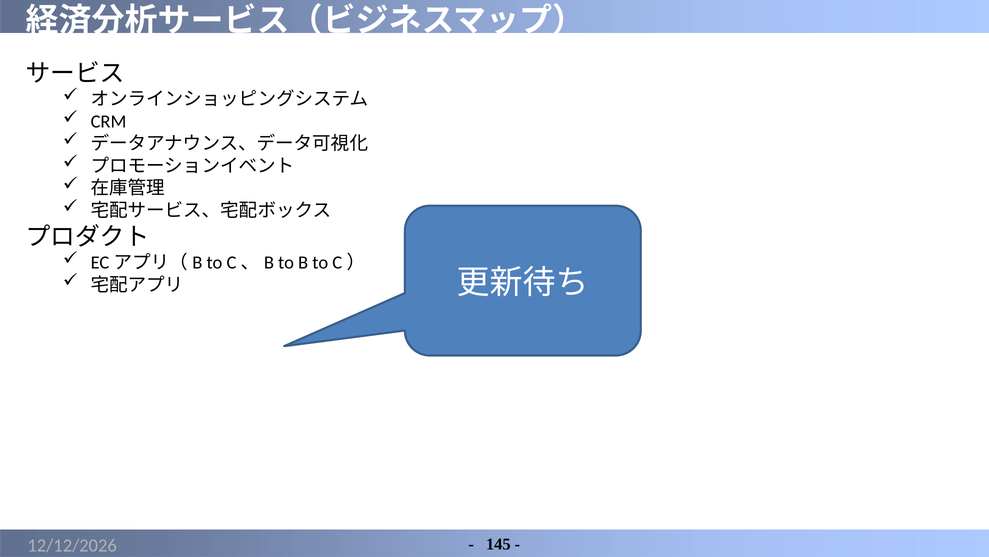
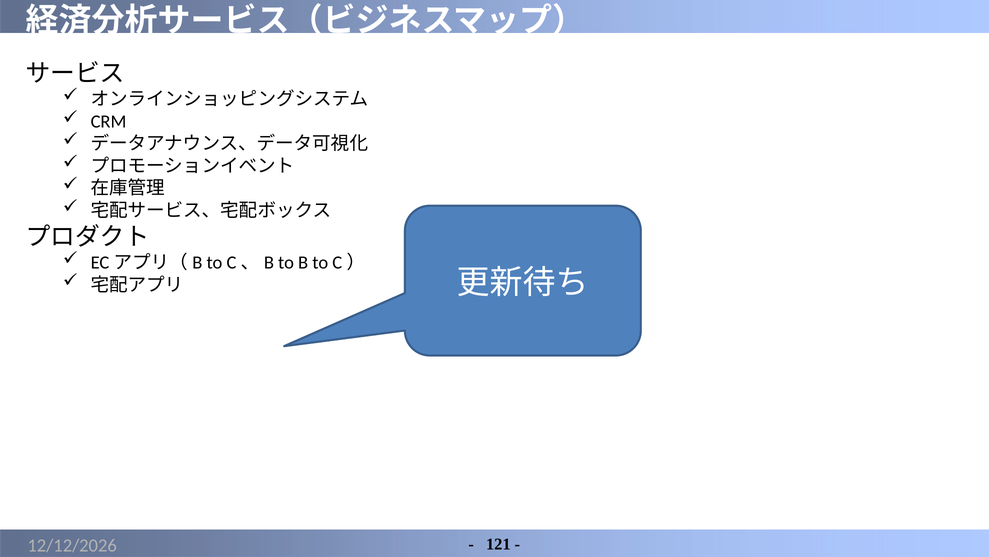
145: 145 -> 121 (498, 544)
